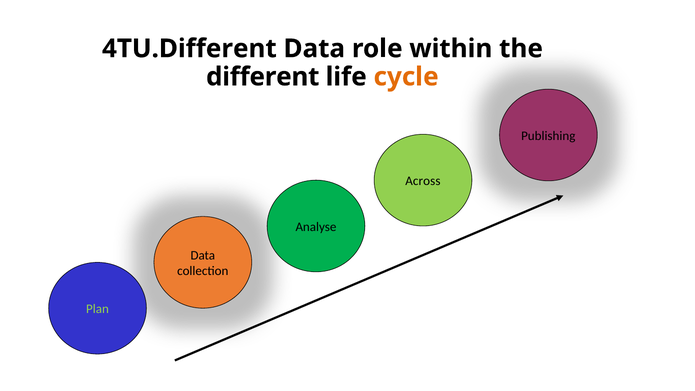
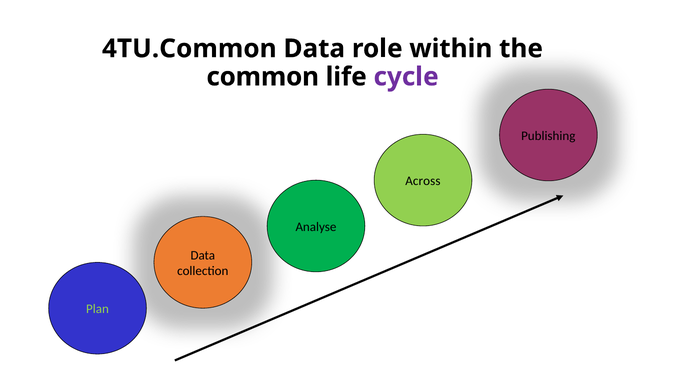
4TU.Different: 4TU.Different -> 4TU.Common (189, 49)
different: different -> common (263, 77)
cycle colour: orange -> purple (406, 77)
